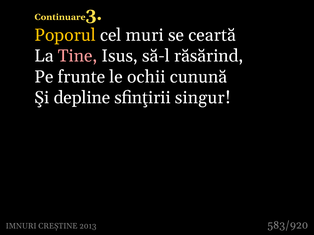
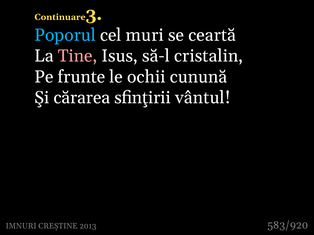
Poporul colour: yellow -> light blue (65, 35)
răsărind: răsărind -> cristalin (209, 56)
depline: depline -> cărarea (82, 98)
singur: singur -> vântul (203, 98)
